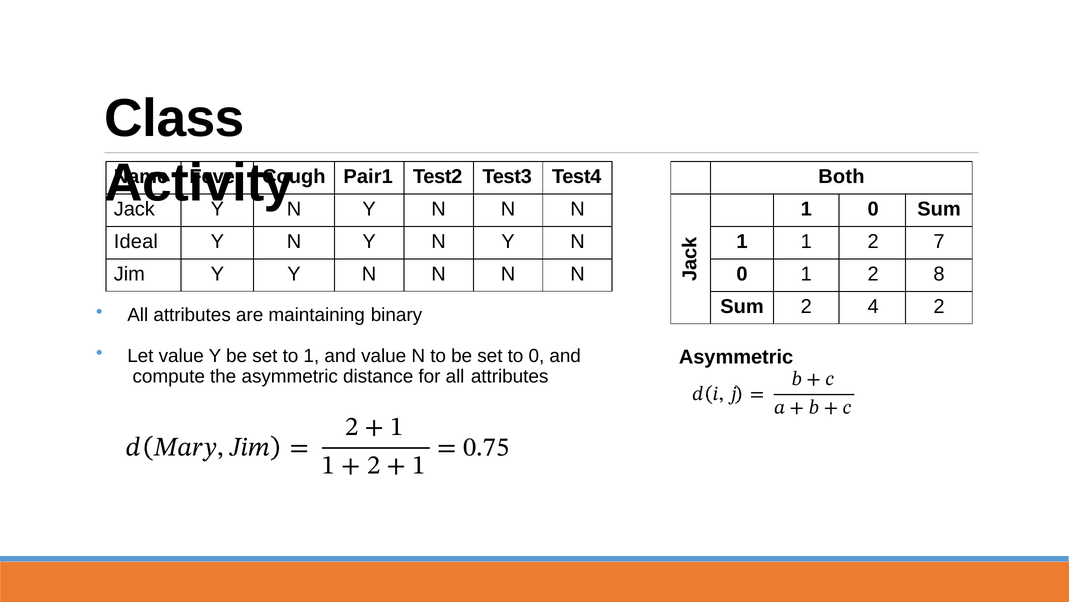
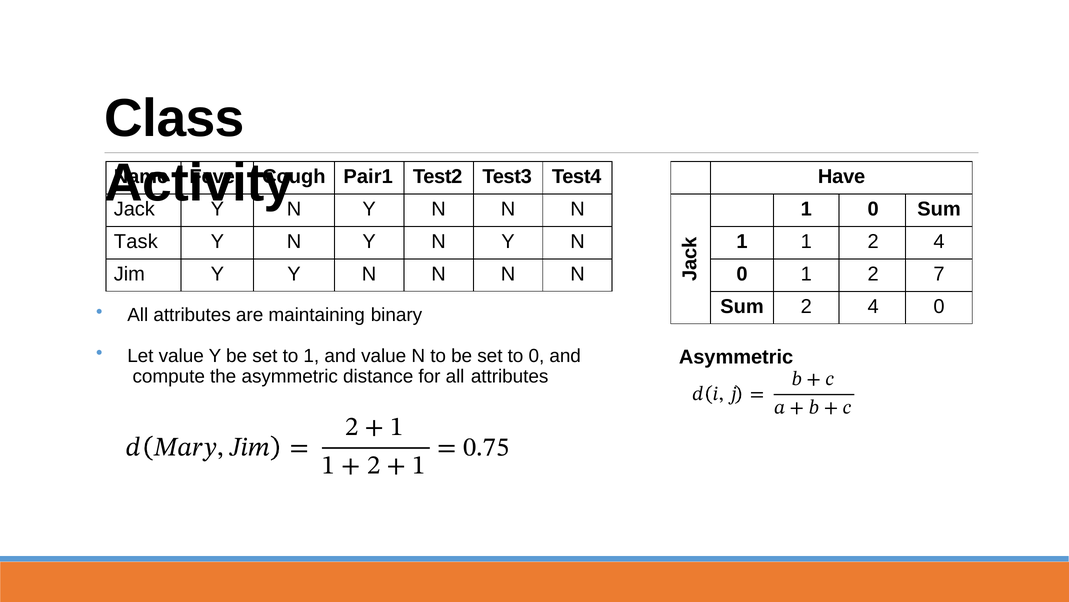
Both: Both -> Have (842, 176)
Ideal: Ideal -> Task (136, 241)
1 2 7: 7 -> 4 (939, 241)
8: 8 -> 7 (939, 274)
Sum 2 4 2: 2 -> 0 (939, 306)
